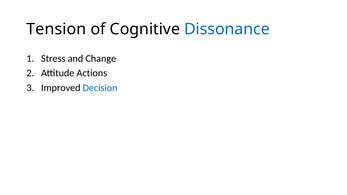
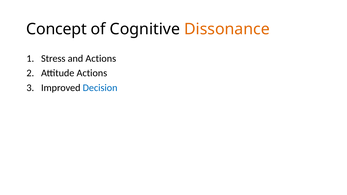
Tension: Tension -> Concept (57, 29)
Dissonance colour: blue -> orange (227, 29)
and Change: Change -> Actions (101, 59)
